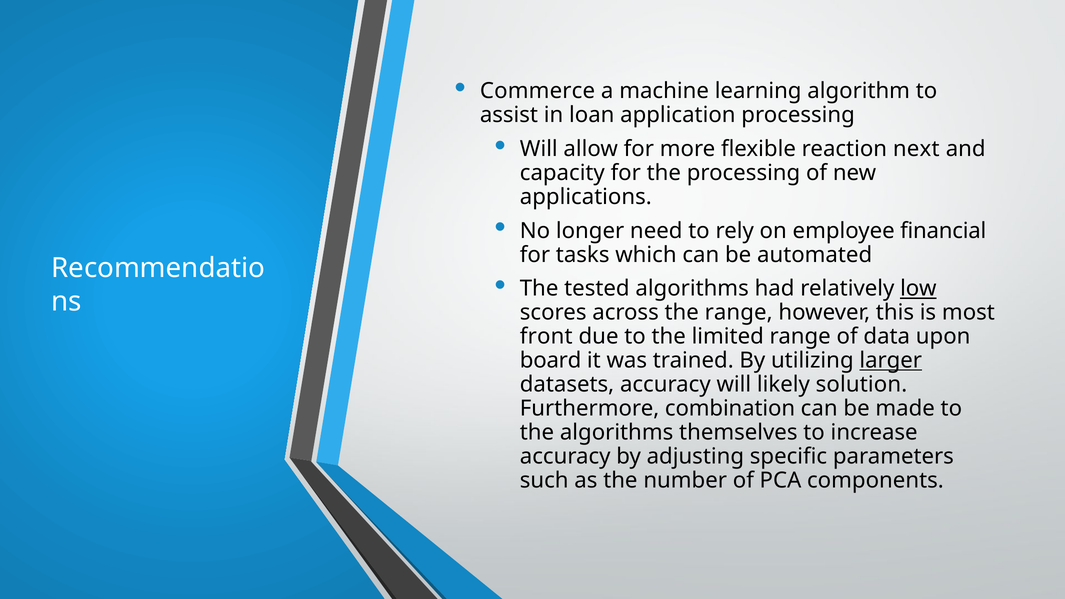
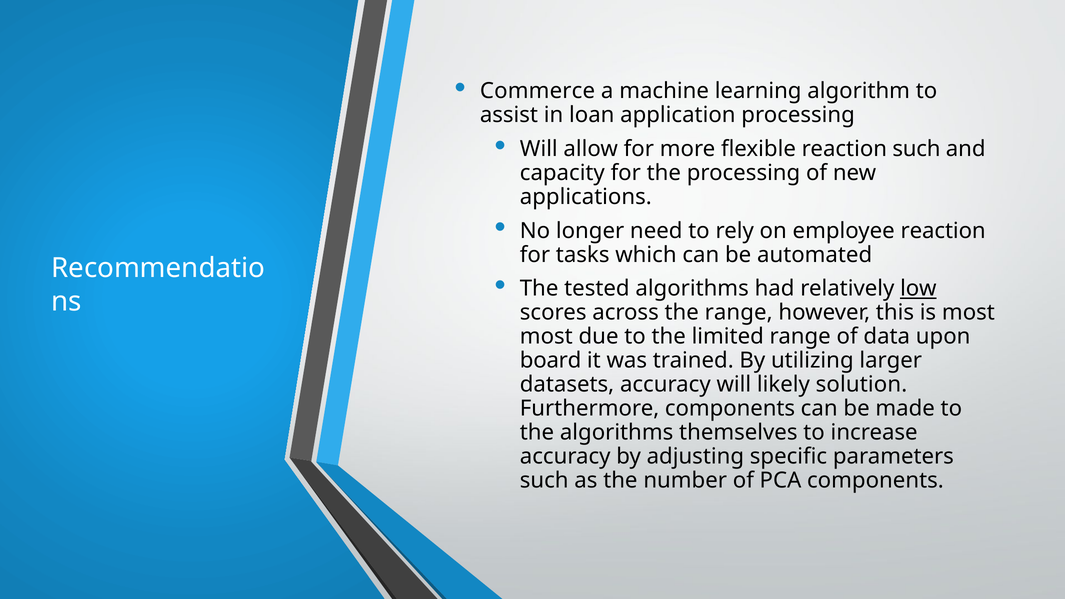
reaction next: next -> such (916, 149)
employee financial: financial -> reaction (943, 231)
front: front -> most (546, 337)
larger underline: present -> none (891, 361)
Furthermore combination: combination -> components (730, 408)
